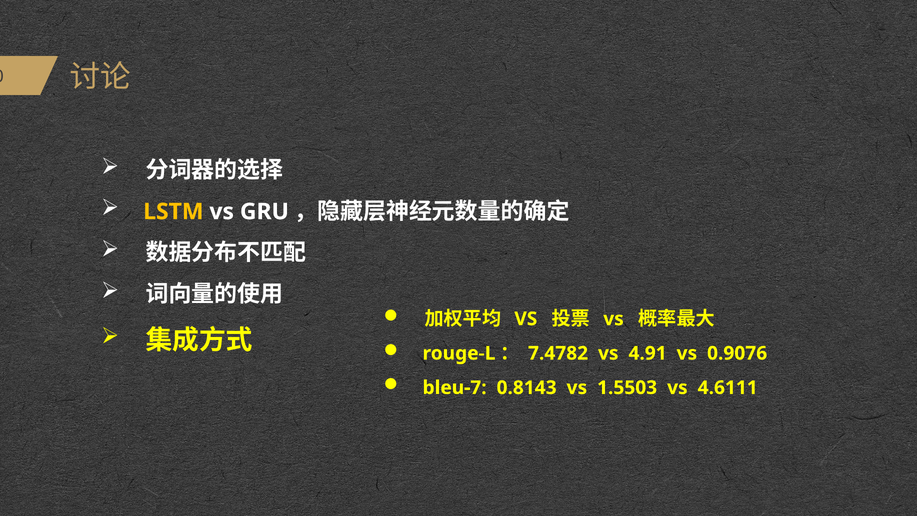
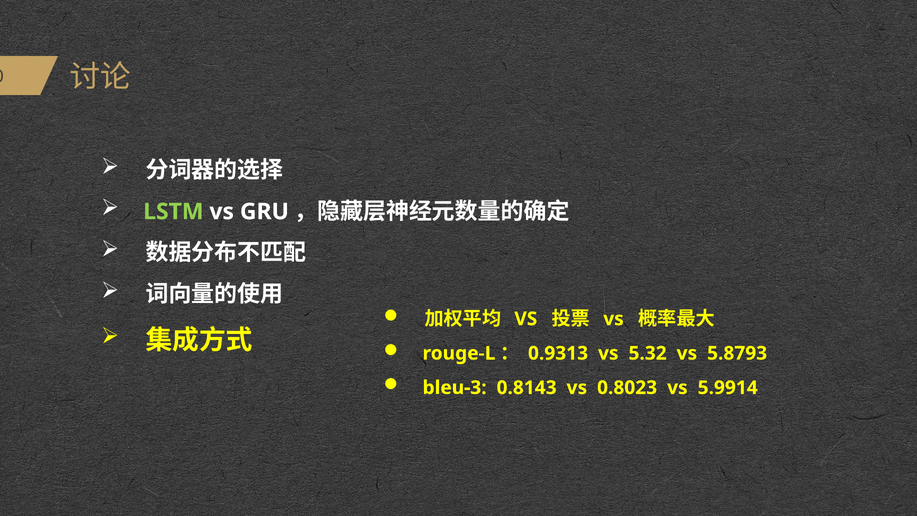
LSTM colour: yellow -> light green (173, 212)
7.4782: 7.4782 -> 0.9313 (558, 353)
4.91: 4.91 -> 5.32 (648, 353)
0.9076: 0.9076 -> 5.8793 (737, 353)
bleu-7: bleu-7 -> bleu-3 (455, 388)
1.5503: 1.5503 -> 0.8023 (627, 388)
4.6111: 4.6111 -> 5.9914 (728, 388)
